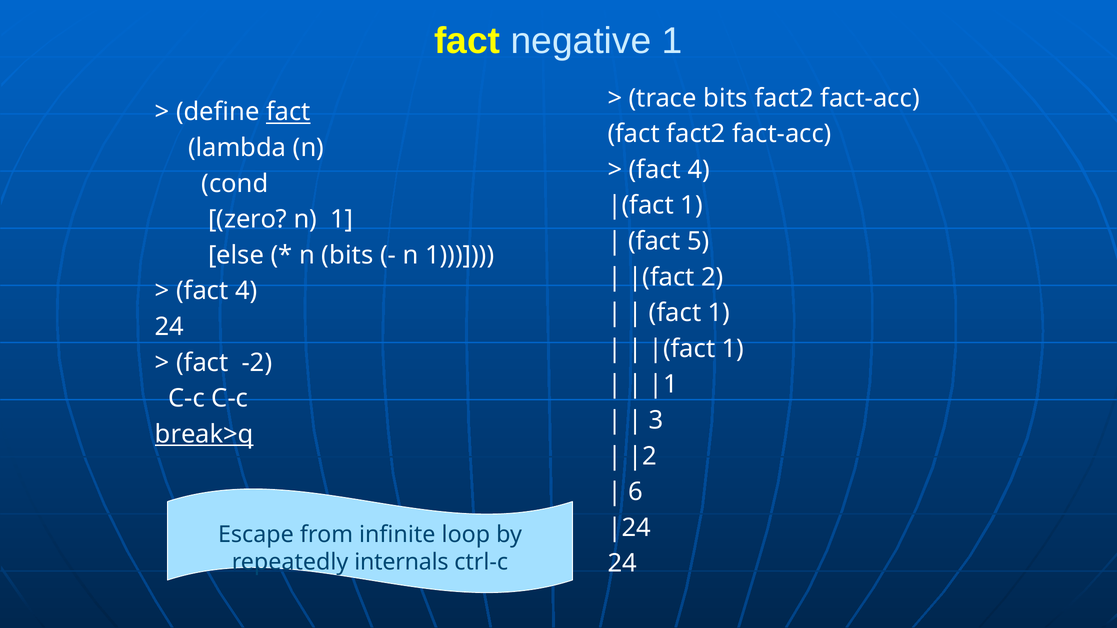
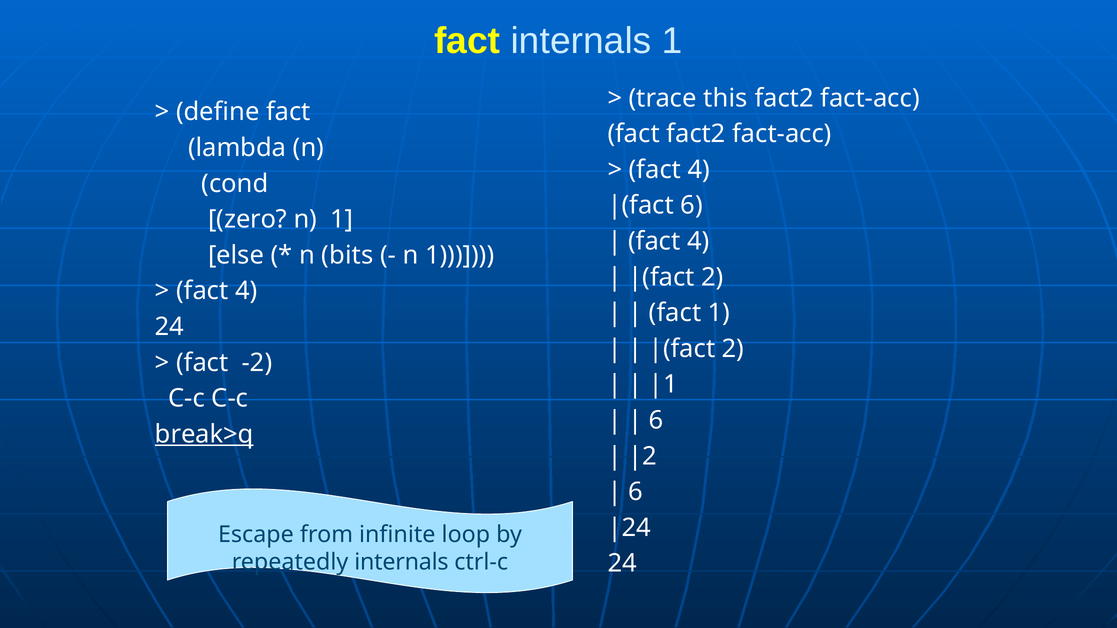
fact negative: negative -> internals (581, 41)
trace bits: bits -> this (726, 98)
fact underline: present -> none (288, 112)
1: 1 -> 6 (692, 206)
5: 5 -> 4 (698, 241)
1: 1 -> 2 (733, 349)
3: 3 -> 6 (656, 420)
